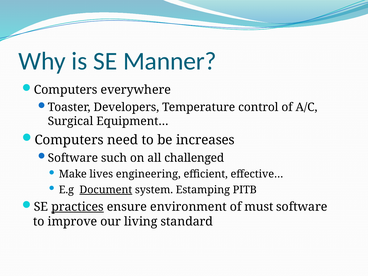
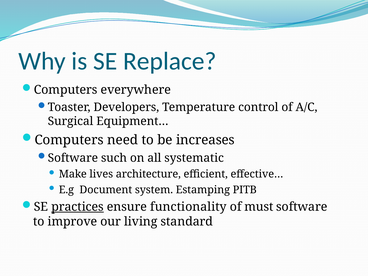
Manner: Manner -> Replace (170, 61)
challenged: challenged -> systematic (194, 158)
engineering: engineering -> architecture (148, 174)
Document underline: present -> none (106, 190)
environment: environment -> functionality (188, 207)
